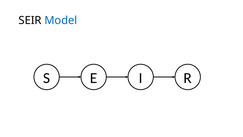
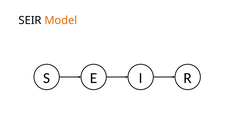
Model colour: blue -> orange (61, 20)
